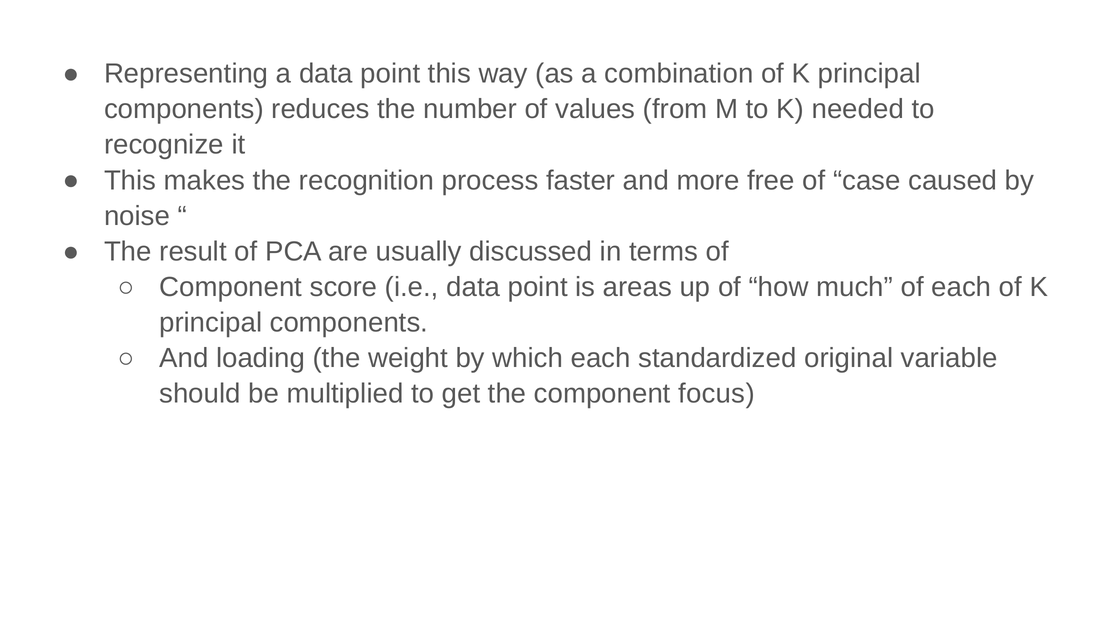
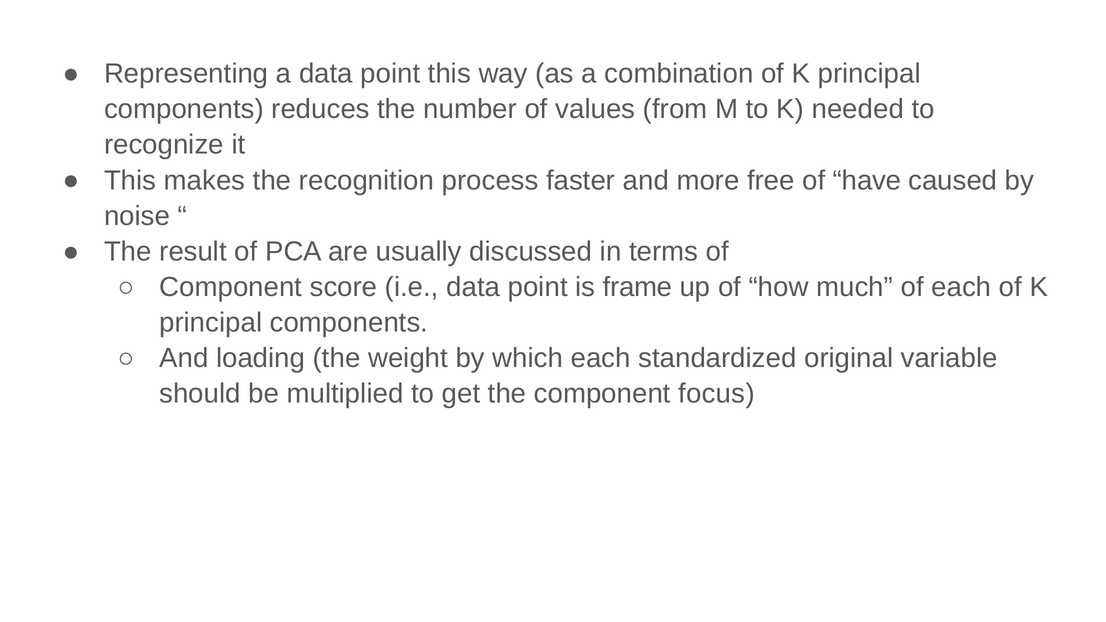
case: case -> have (867, 180)
areas: areas -> frame (638, 287)
